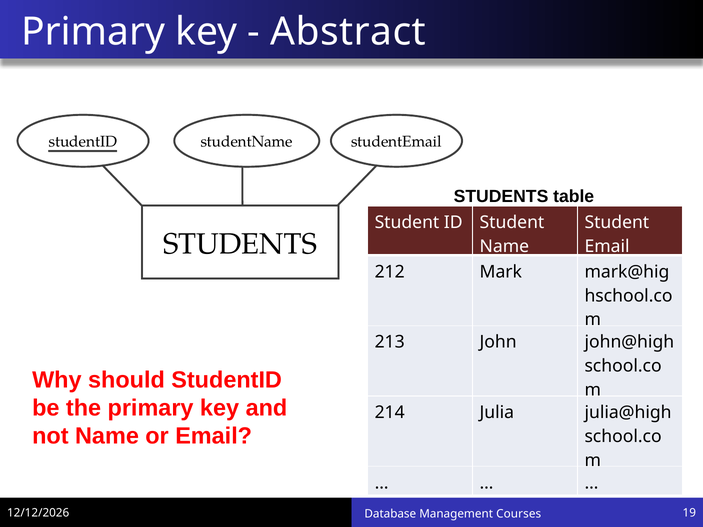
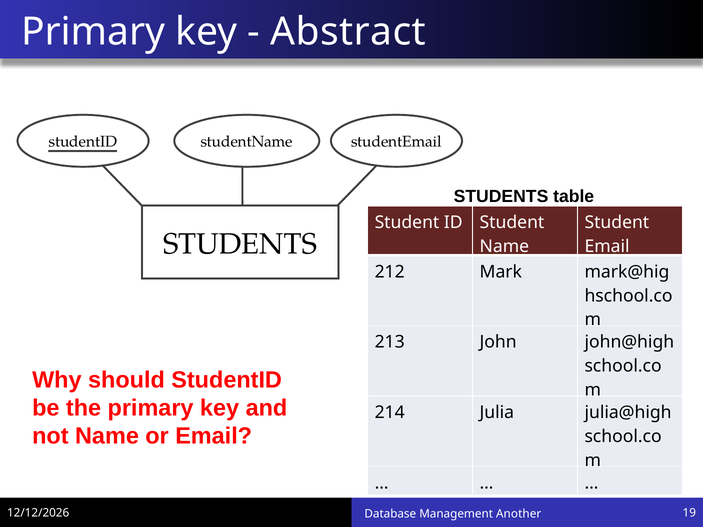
Courses: Courses -> Another (519, 514)
